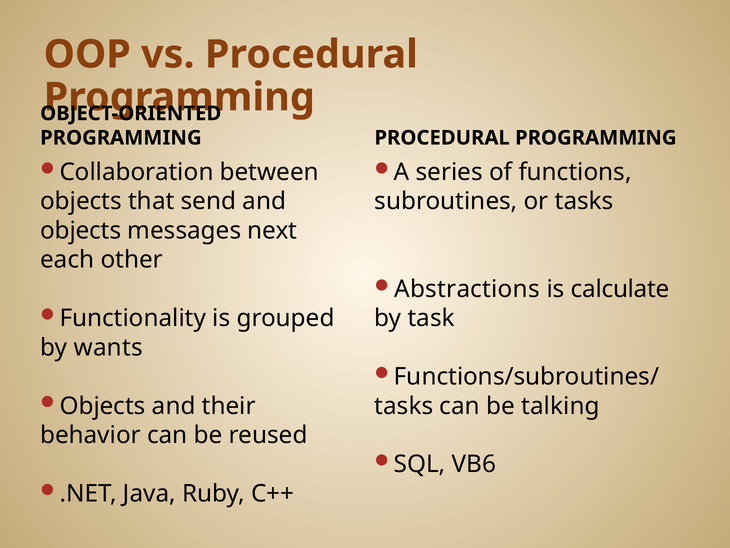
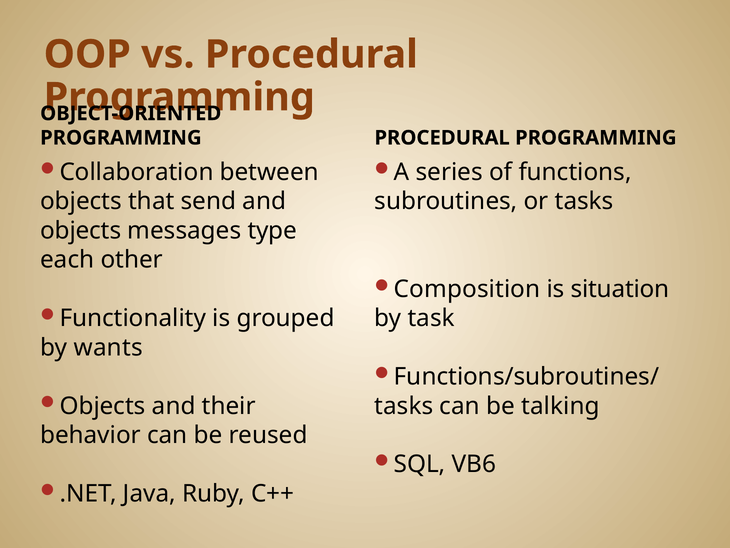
next: next -> type (272, 230)
Abstractions: Abstractions -> Composition (467, 289)
calculate: calculate -> situation (620, 289)
